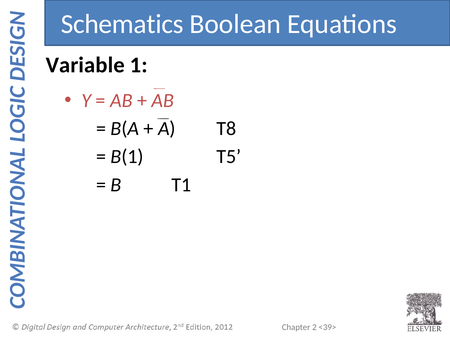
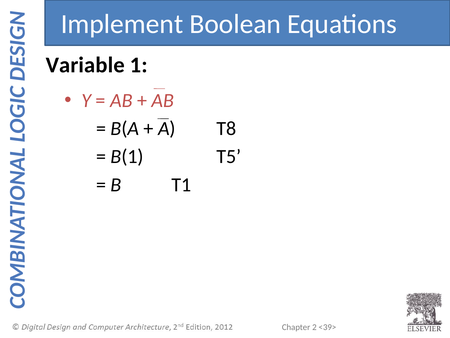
Schematics: Schematics -> Implement (122, 24)
